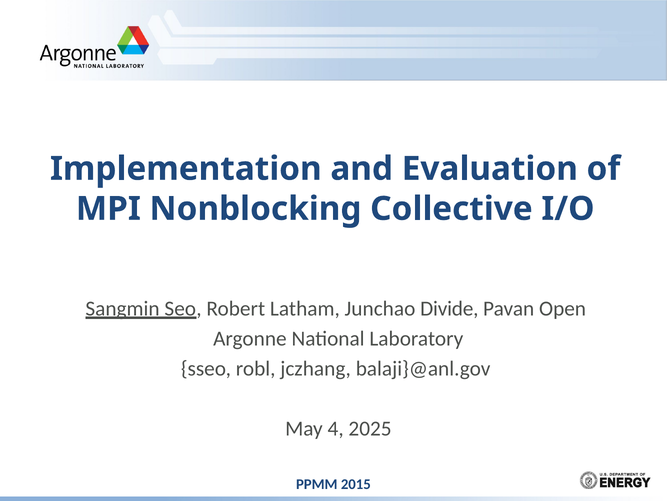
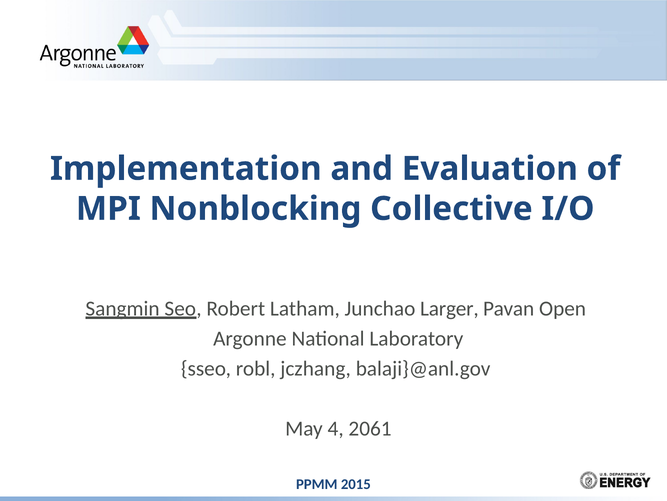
Divide: Divide -> Larger (449, 308)
2025: 2025 -> 2061 (370, 428)
